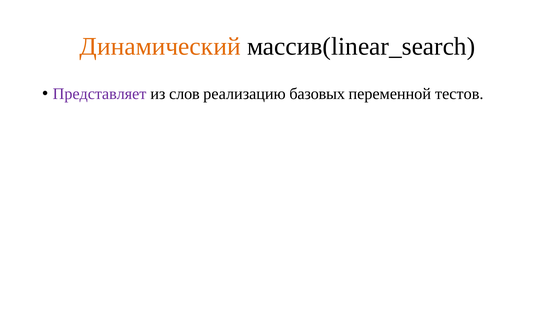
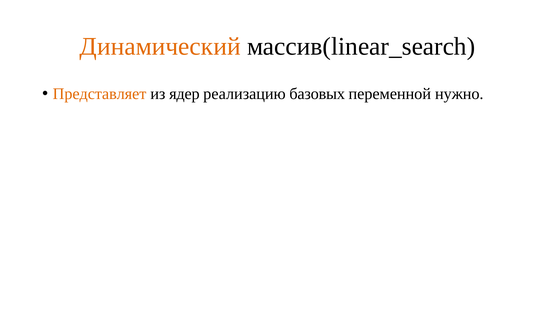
Представляет colour: purple -> orange (100, 94)
слов: слов -> ядер (184, 94)
тестов: тестов -> нужно (459, 94)
